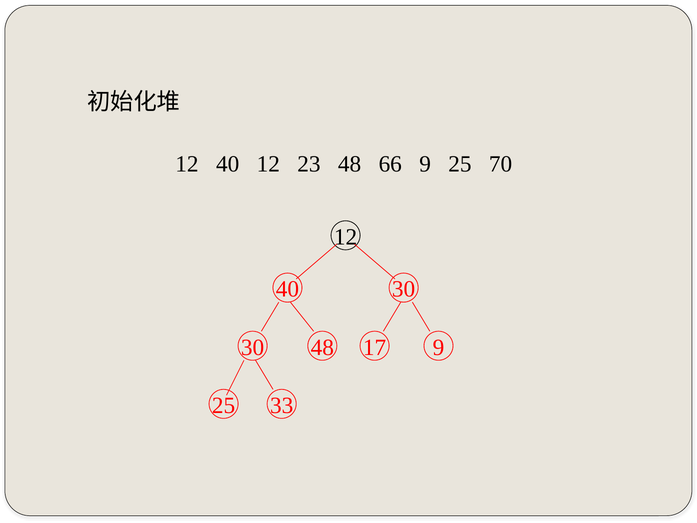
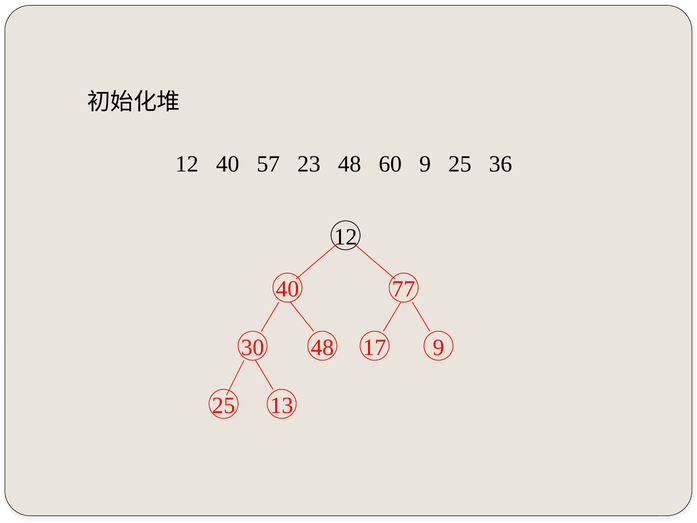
40 12: 12 -> 57 (268, 164)
66: 66 -> 60 (390, 164)
70: 70 -> 36 (501, 164)
40 30: 30 -> 77 (404, 289)
33: 33 -> 13 (282, 405)
